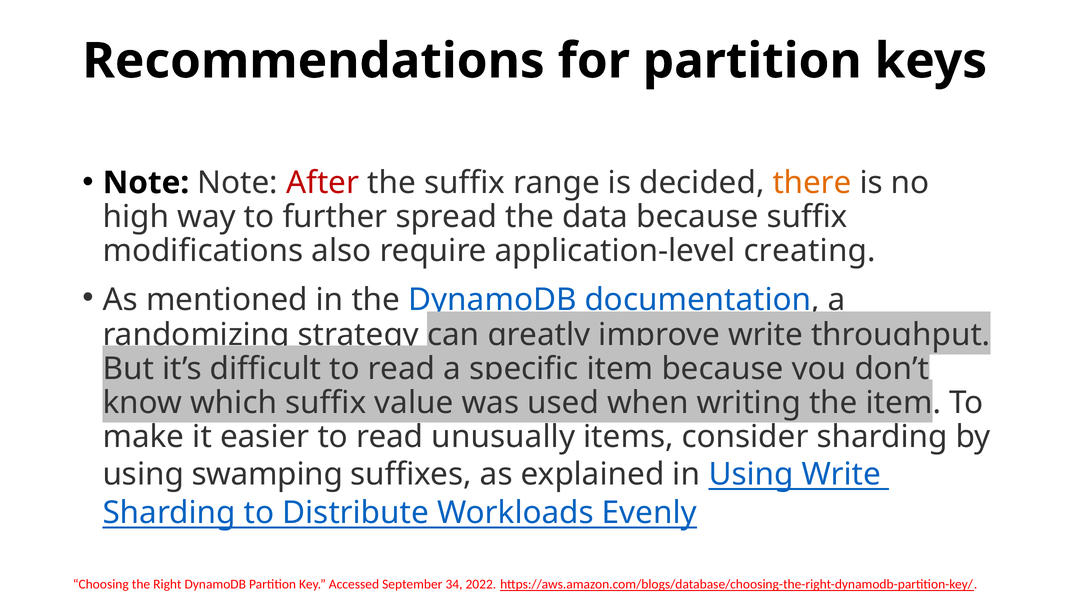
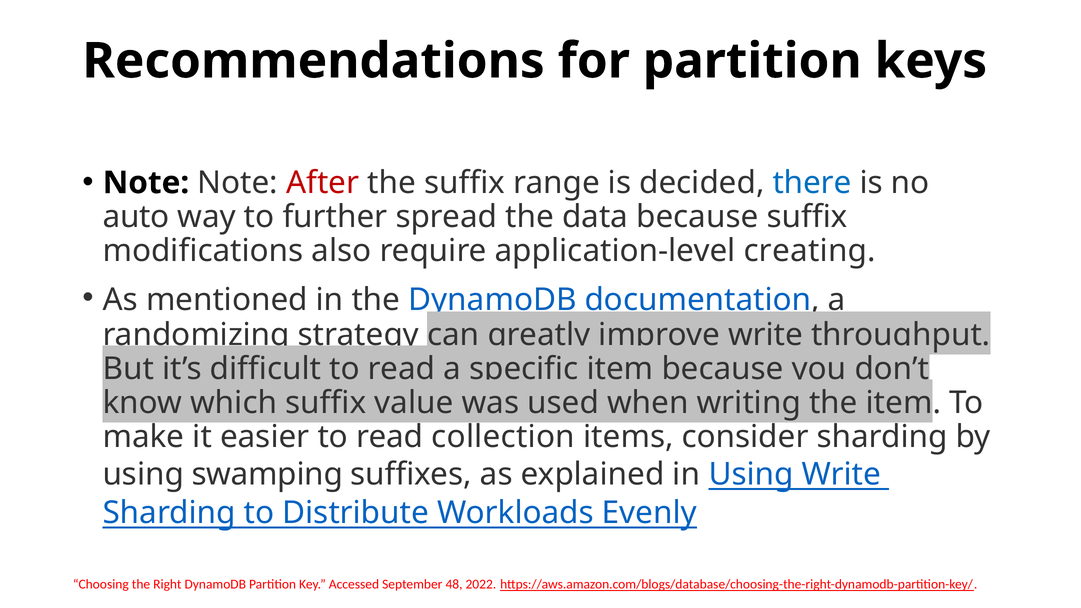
there colour: orange -> blue (812, 183)
high: high -> auto (136, 217)
unusually: unusually -> collection (503, 437)
34: 34 -> 48 (454, 585)
